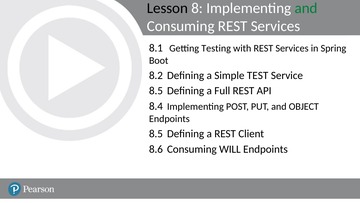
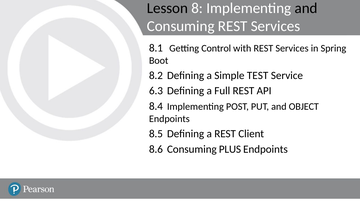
and colour: green -> black (306, 8)
Testing: Testing -> Control (216, 48)
8.5: 8.5 -> 6.3 (156, 91)
WILL: WILL -> PLUS (230, 149)
